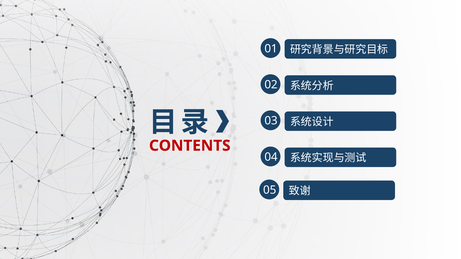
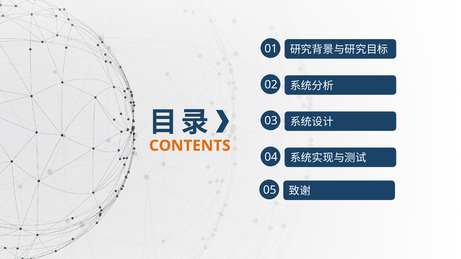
CONTENTS colour: red -> orange (190, 146)
